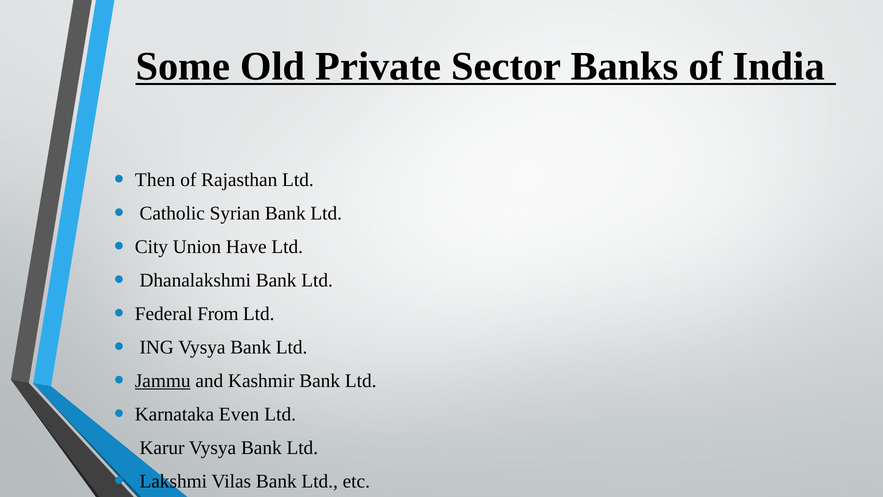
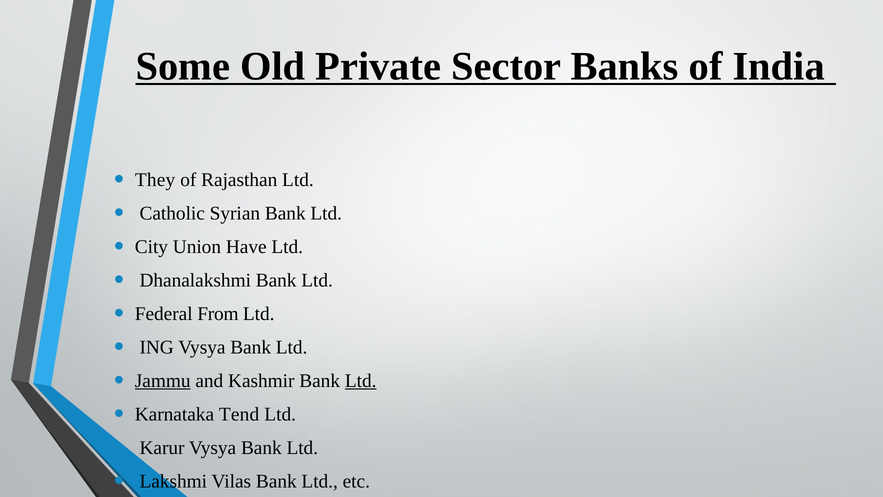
Then: Then -> They (155, 180)
Ltd underline: none -> present (361, 380)
Even: Even -> Tend (239, 414)
